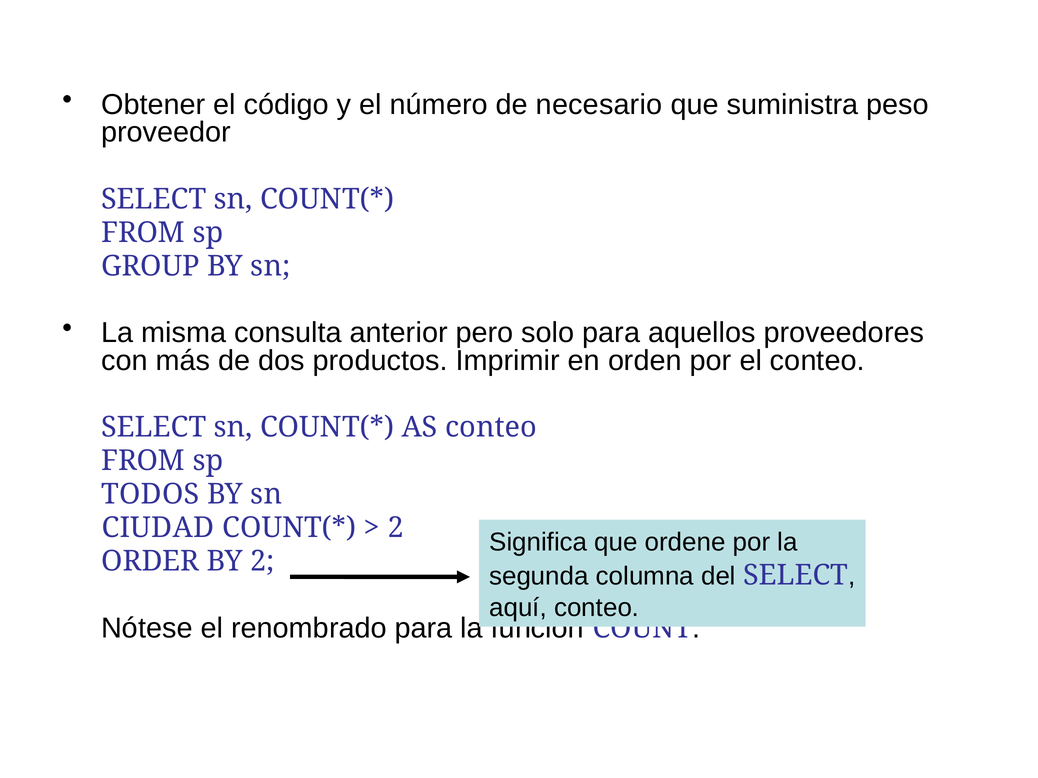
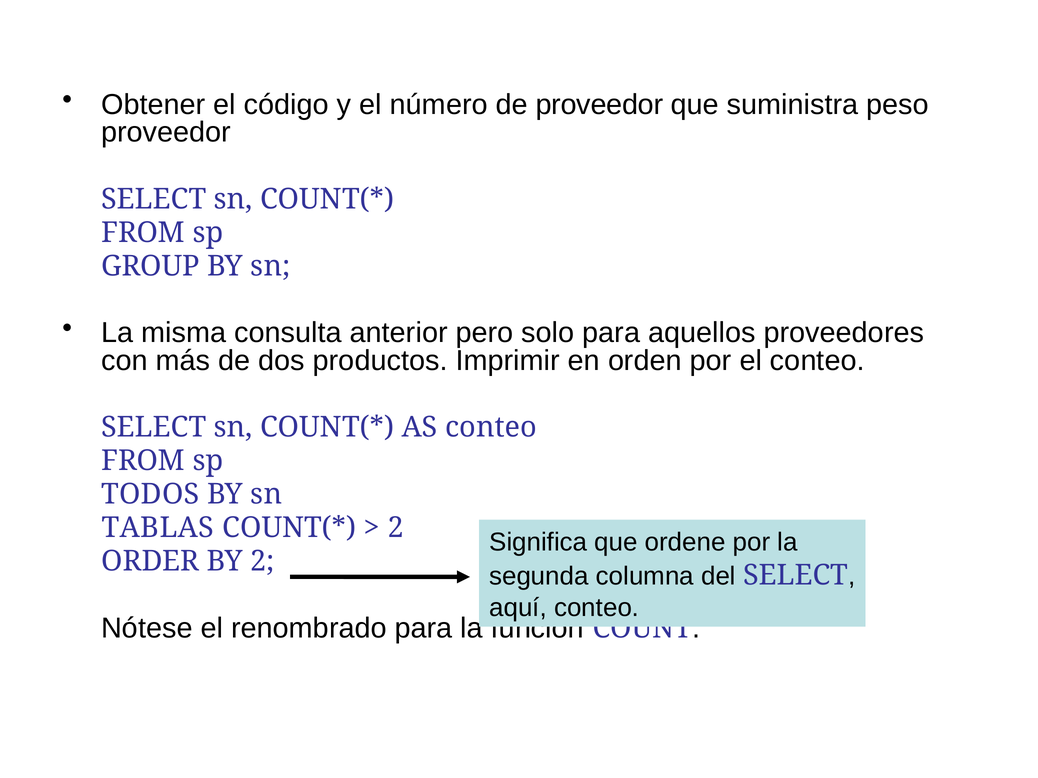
de necesario: necesario -> proveedor (599, 105)
CIUDAD: CIUDAD -> TABLAS (158, 528)
